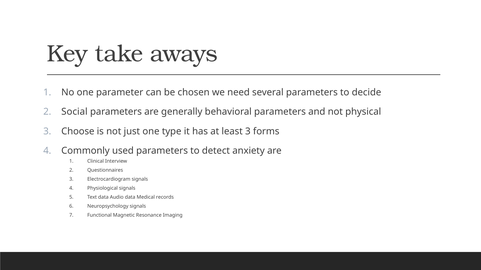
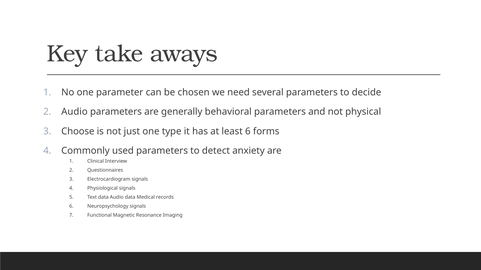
Social: Social -> Audio (74, 112)
least 3: 3 -> 6 (248, 132)
